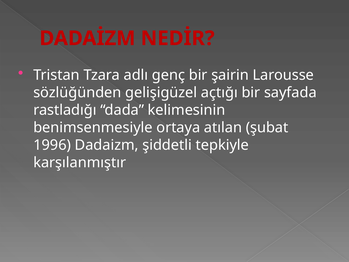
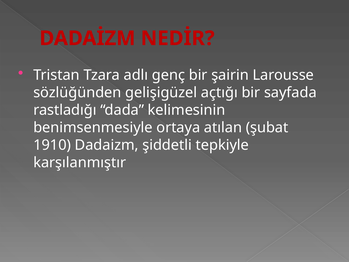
1996: 1996 -> 1910 (52, 145)
